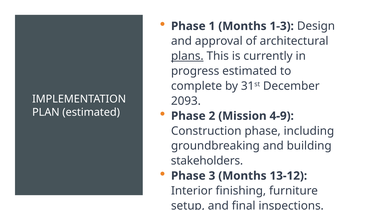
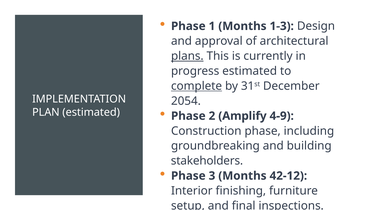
complete underline: none -> present (197, 86)
2093: 2093 -> 2054 (186, 101)
Mission: Mission -> Amplify (242, 116)
13-12: 13-12 -> 42-12 (288, 176)
